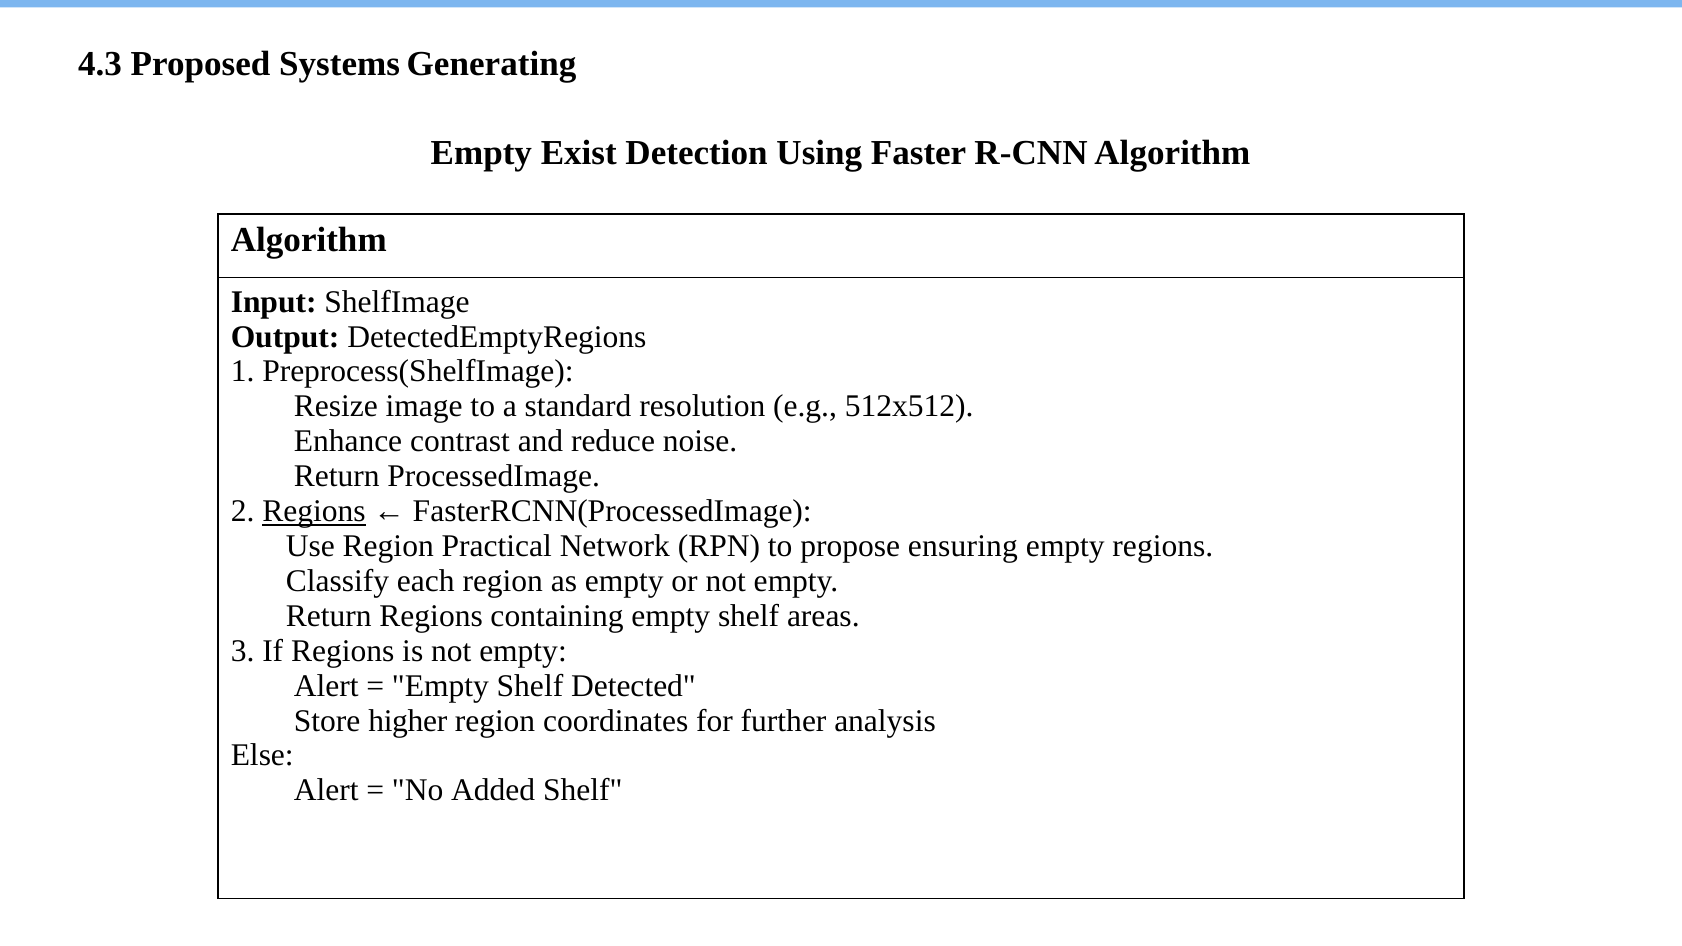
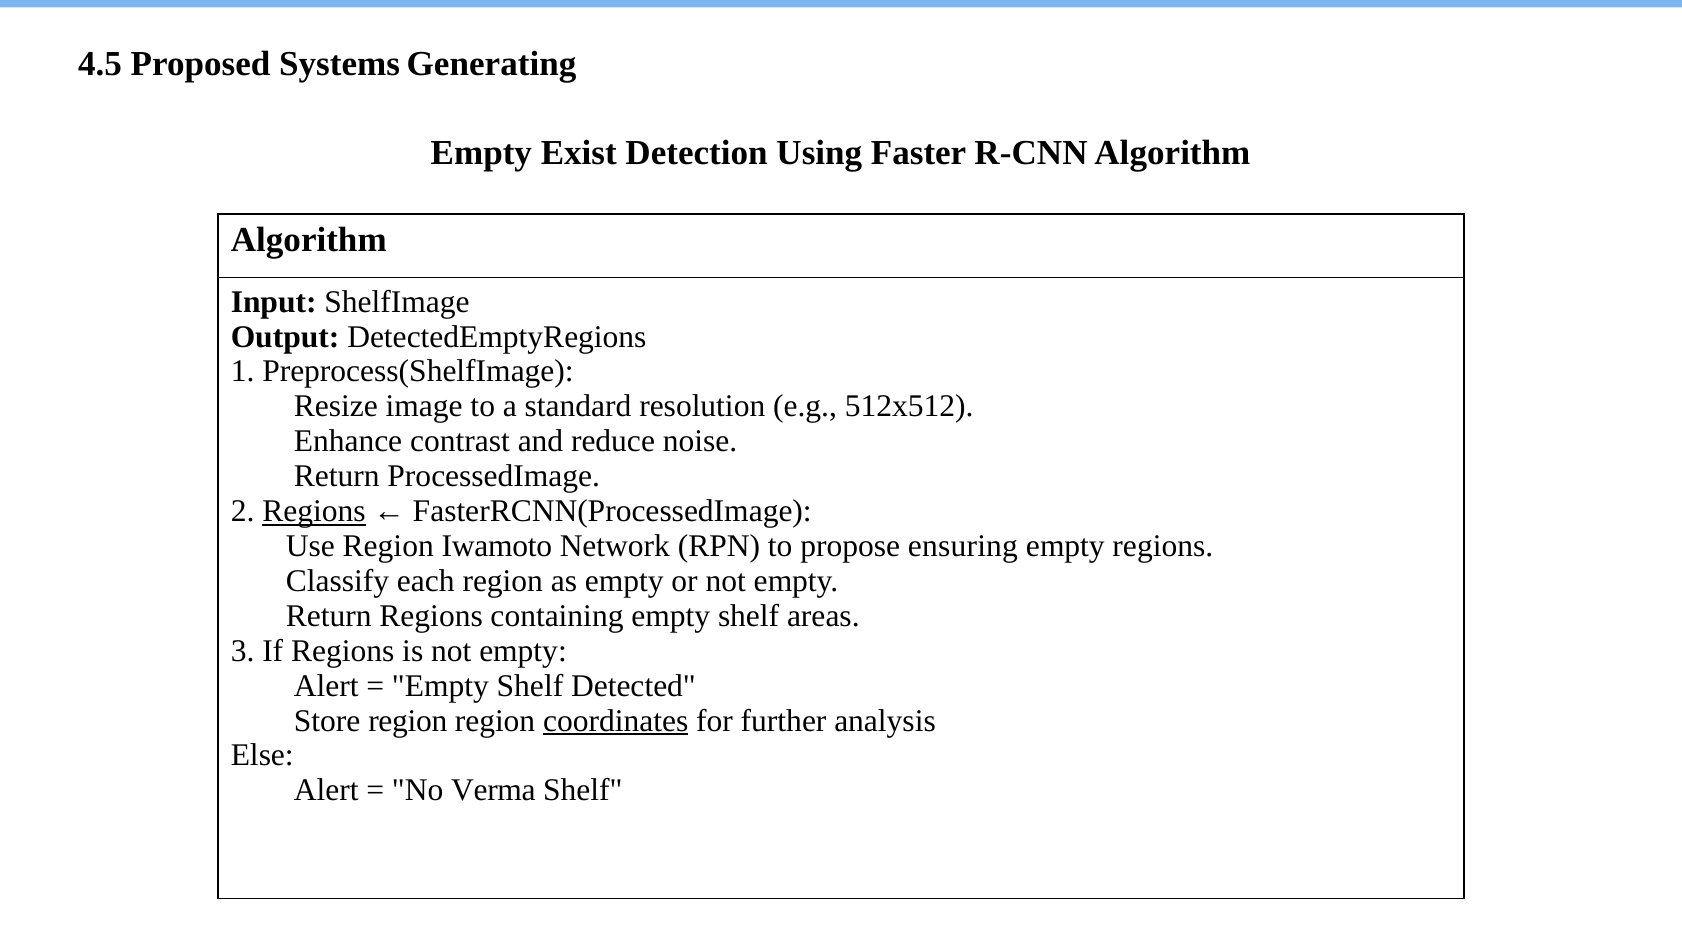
4.3: 4.3 -> 4.5 (100, 64)
Practical: Practical -> Iwamoto (497, 546)
Store higher: higher -> region (408, 721)
coordinates underline: none -> present (616, 721)
Added: Added -> Verma (493, 791)
